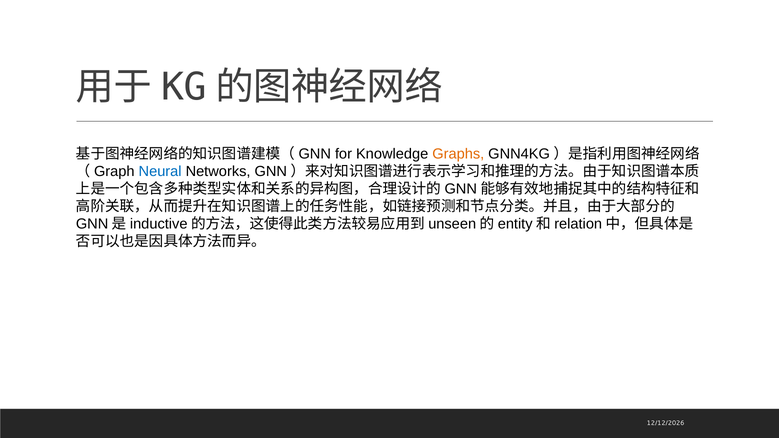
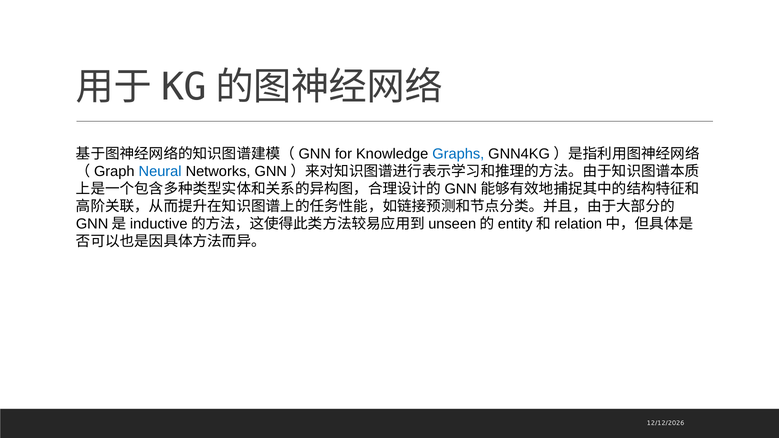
Graphs colour: orange -> blue (458, 154)
